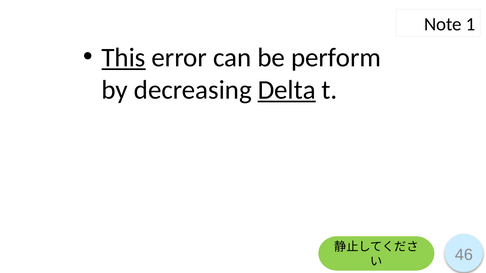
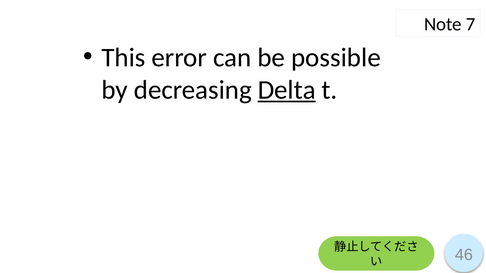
1: 1 -> 7 (471, 24)
This underline: present -> none (124, 58)
perform: perform -> possible (336, 58)
